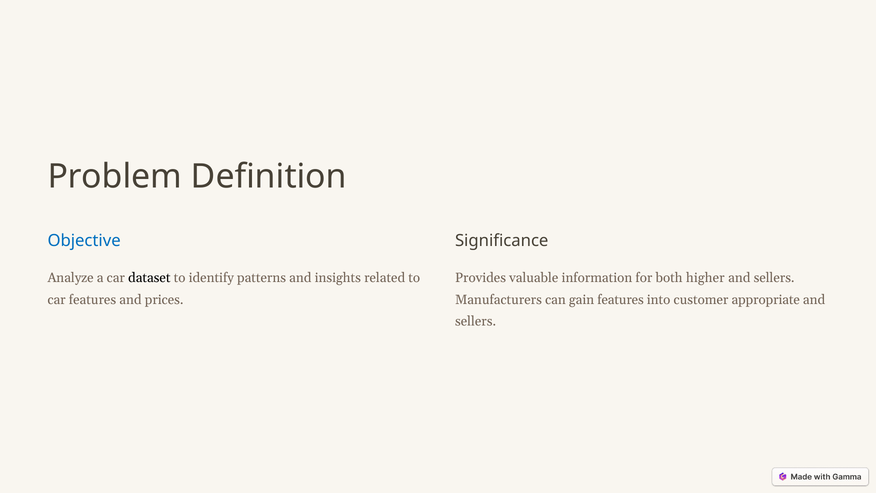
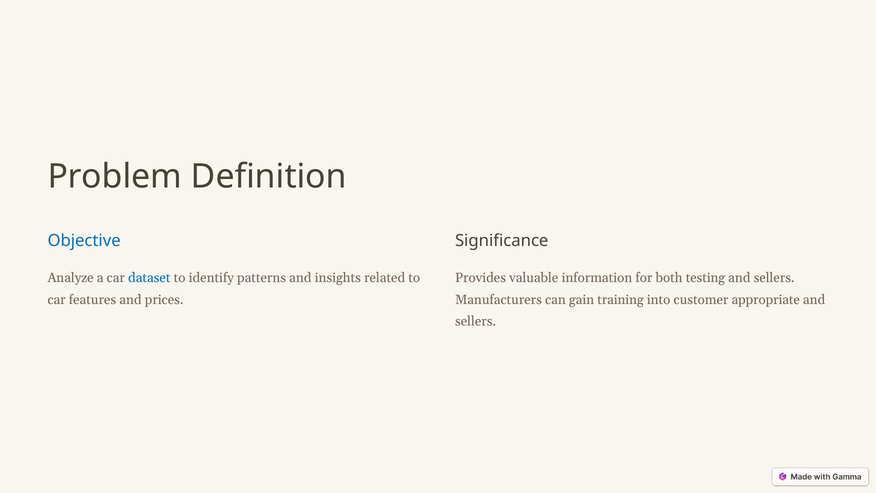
dataset colour: black -> blue (149, 278)
higher: higher -> testing (705, 278)
gain features: features -> training (621, 300)
